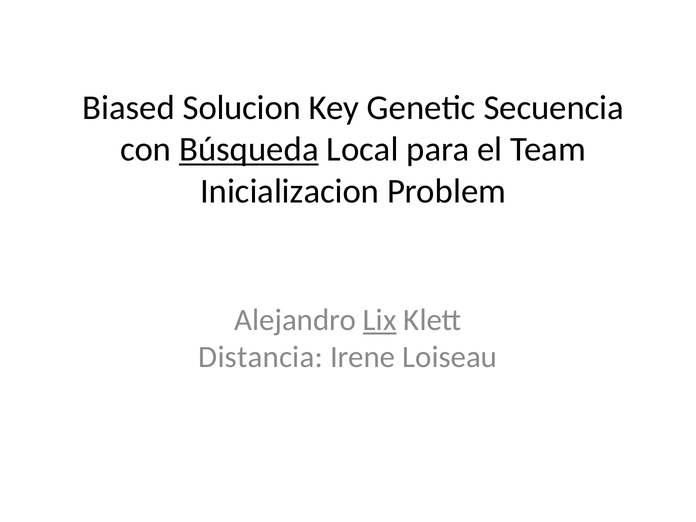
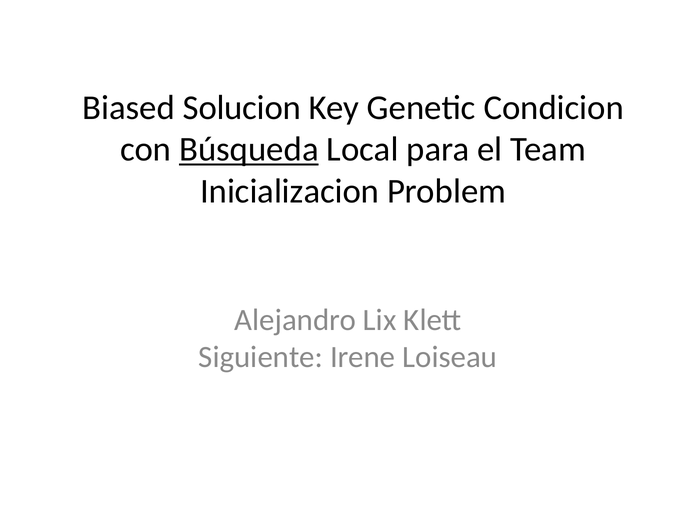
Secuencia: Secuencia -> Condicion (554, 108)
Lix underline: present -> none (380, 320)
Distancia: Distancia -> Siguiente (261, 357)
